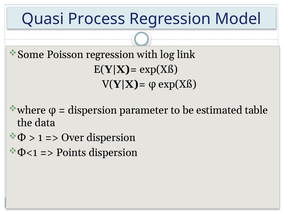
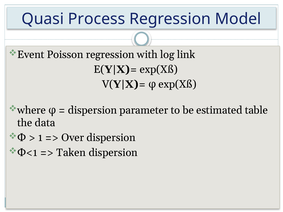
Some: Some -> Event (31, 55)
Points: Points -> Taken (71, 153)
